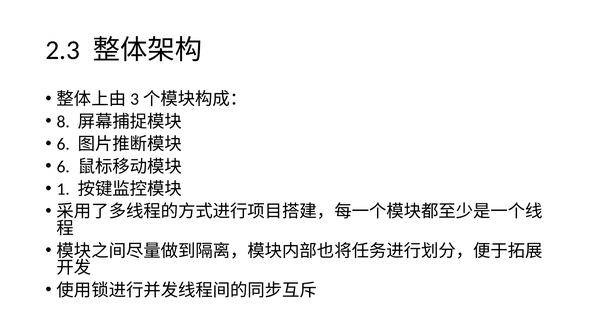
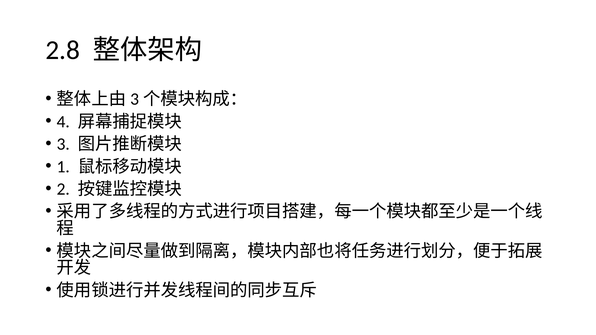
2.3: 2.3 -> 2.8 (63, 50)
8: 8 -> 4 (63, 122)
6: 6 -> 3 (63, 144)
6: 6 -> 1 (63, 167)
1: 1 -> 2 (63, 189)
